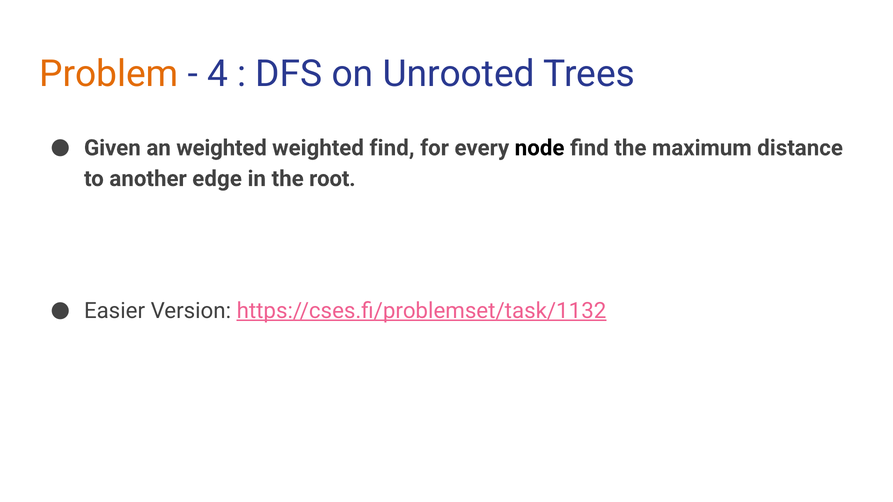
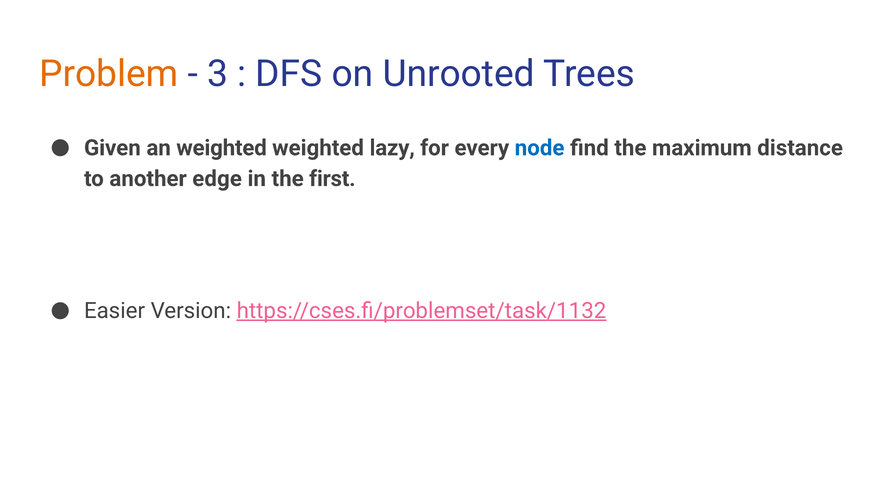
4: 4 -> 3 (218, 74)
weighted find: find -> lazy (392, 148)
node colour: black -> blue (540, 148)
root: root -> first (332, 179)
